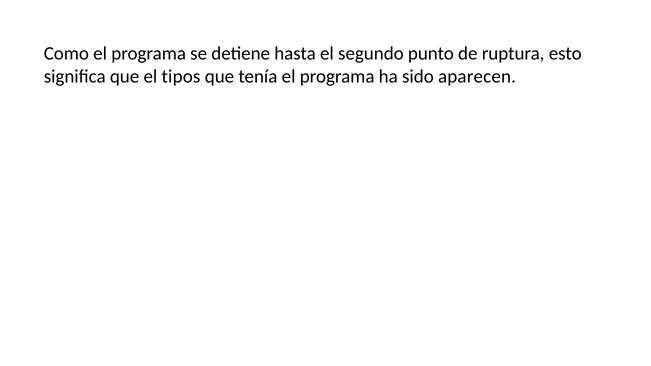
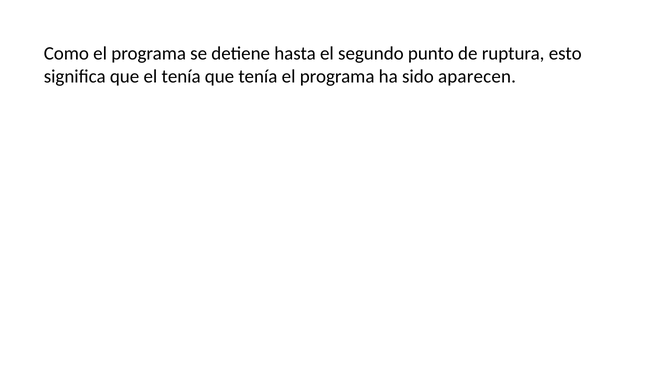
el tipos: tipos -> tenía (181, 76)
